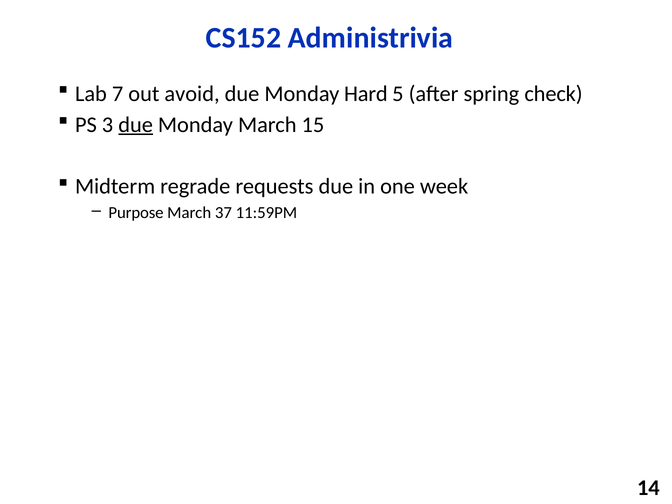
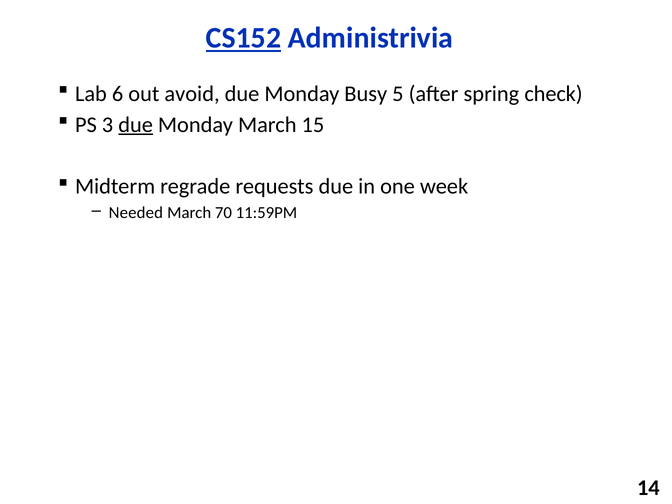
CS152 underline: none -> present (243, 38)
7: 7 -> 6 (118, 94)
Hard: Hard -> Busy (366, 94)
Purpose: Purpose -> Needed (136, 213)
37: 37 -> 70 (223, 213)
